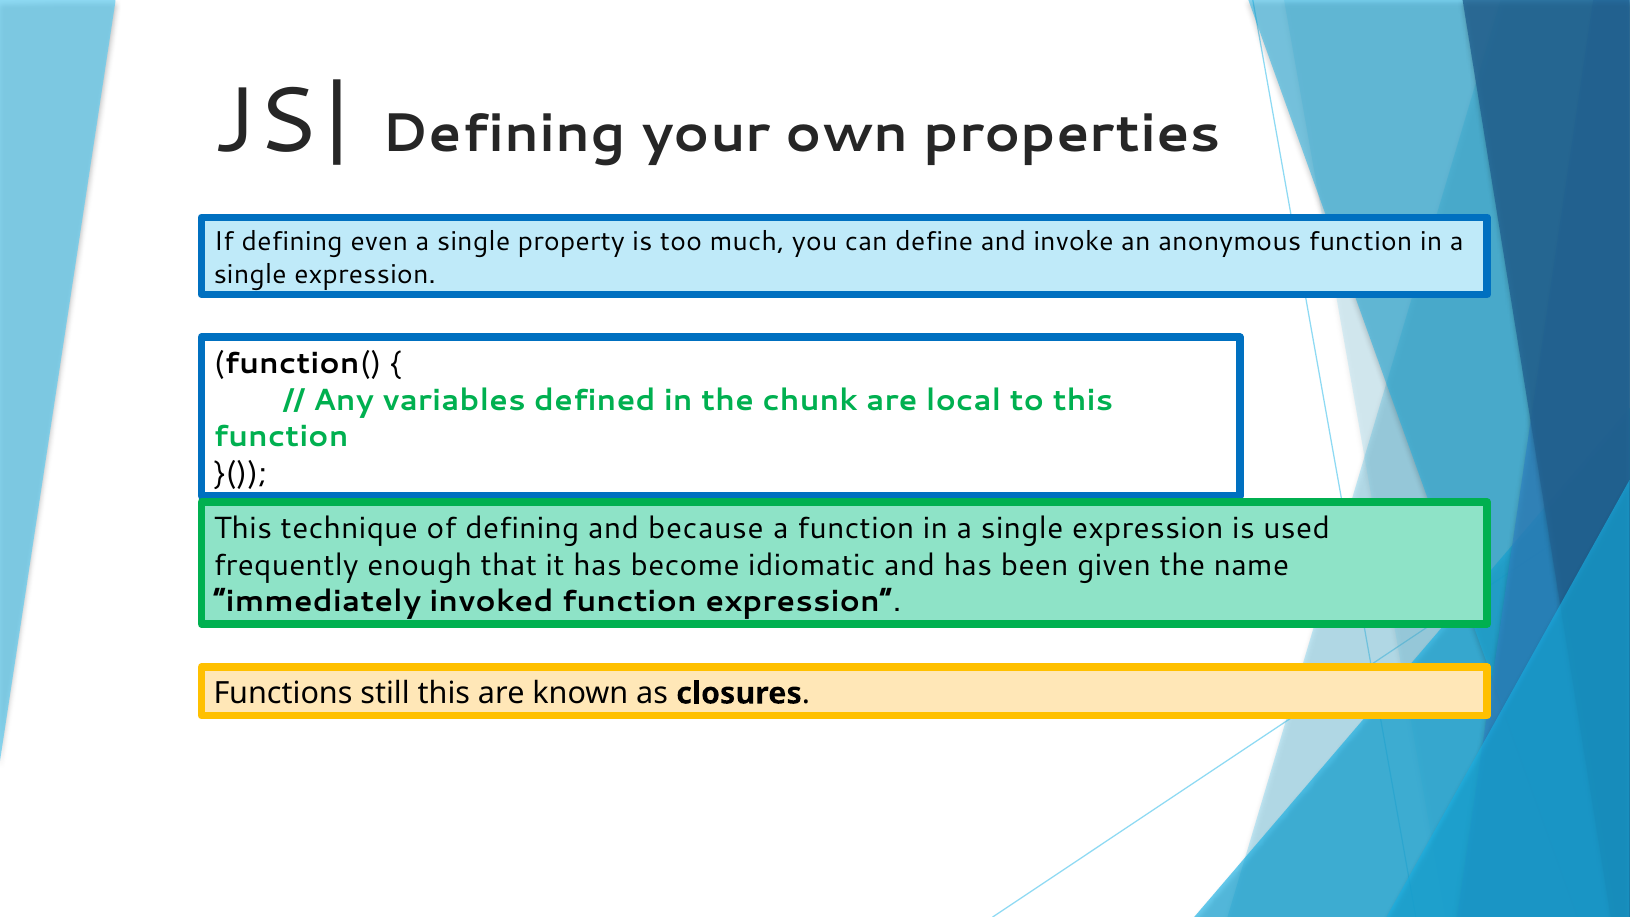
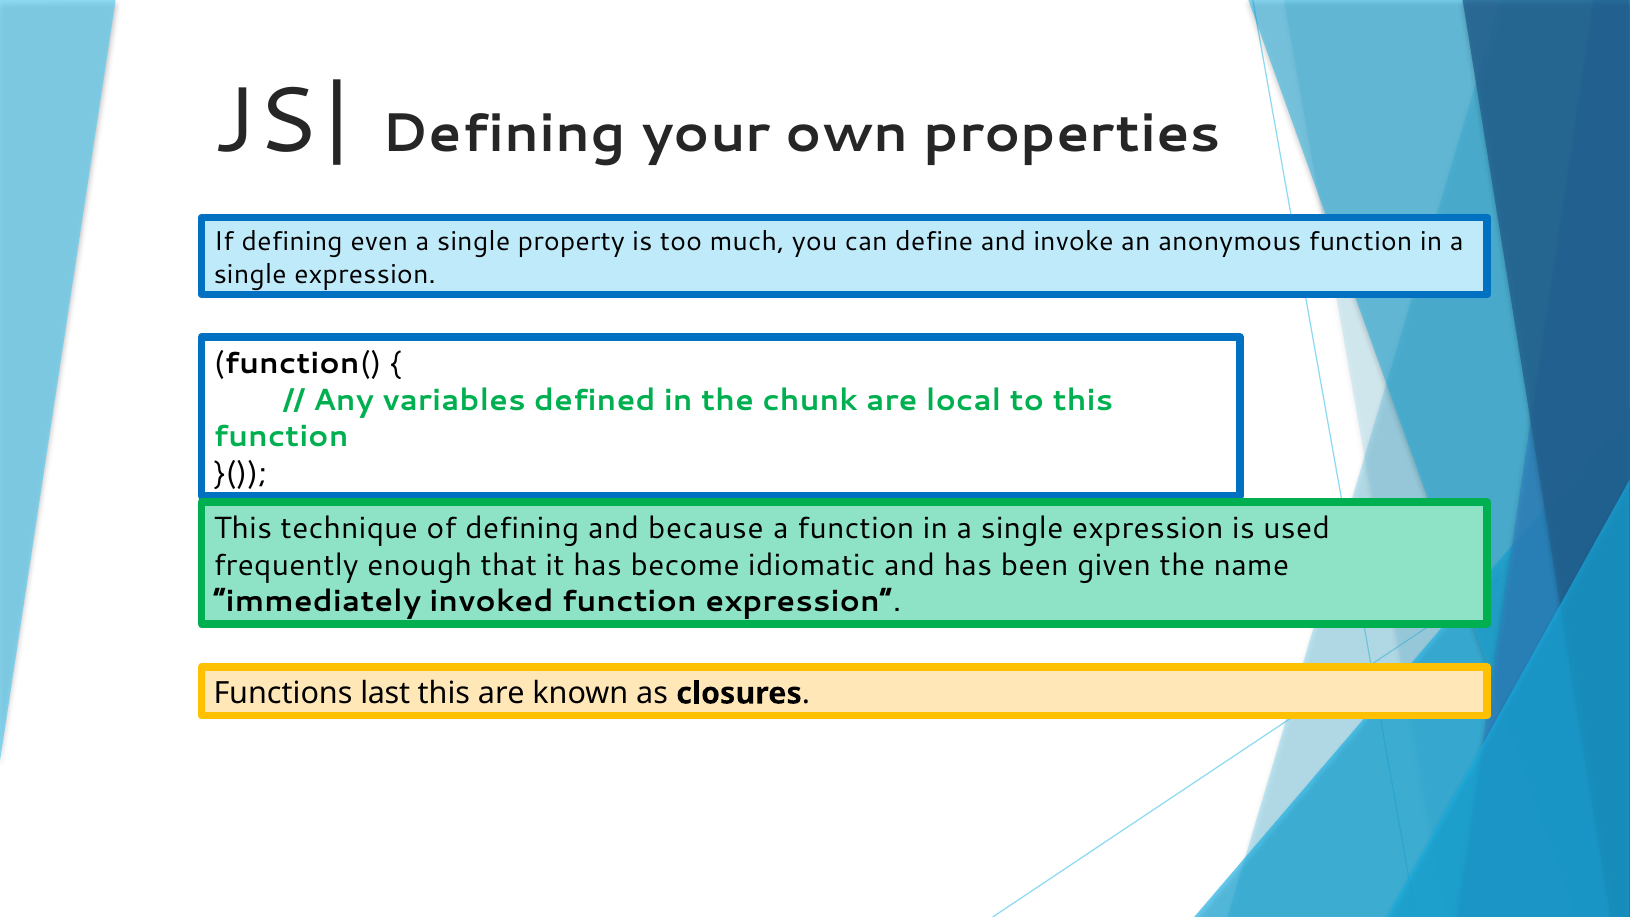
still: still -> last (385, 693)
